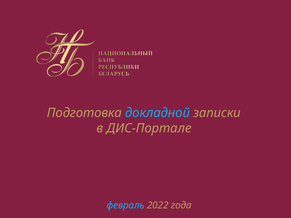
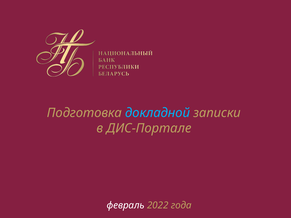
февраль colour: light blue -> white (126, 206)
